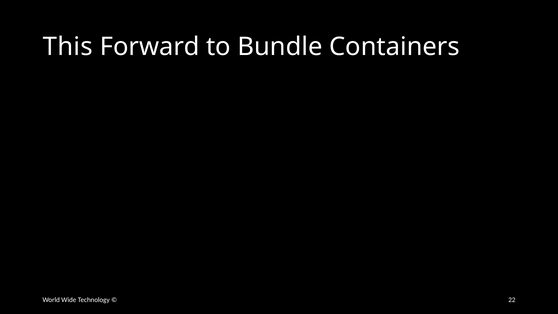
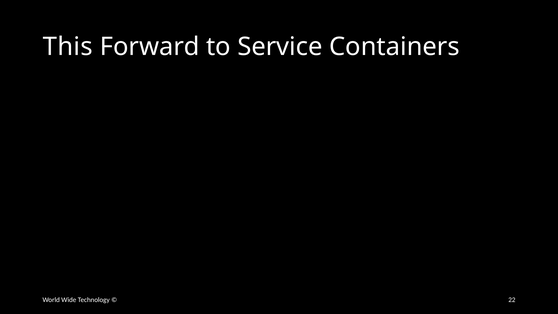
Bundle: Bundle -> Service (280, 47)
